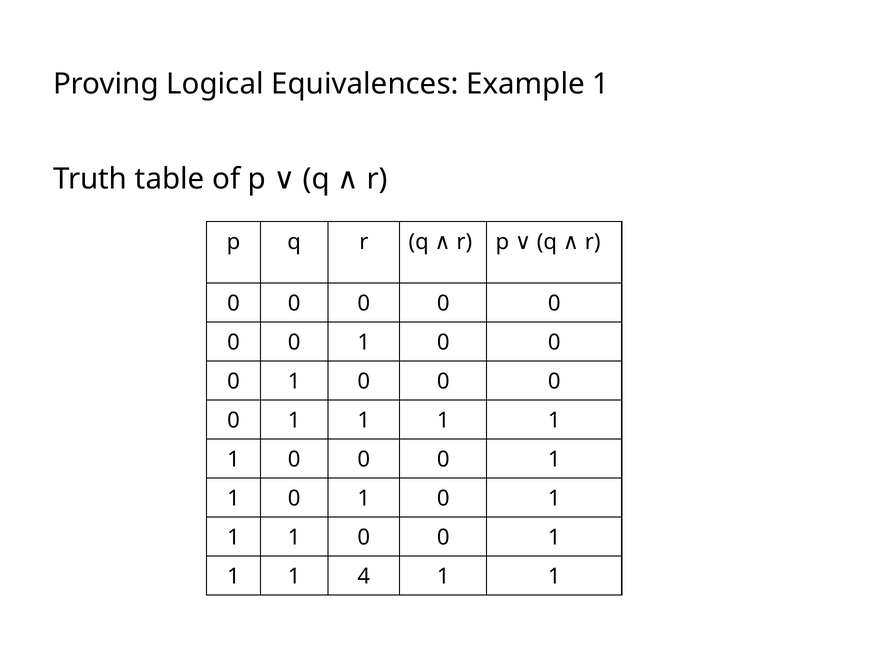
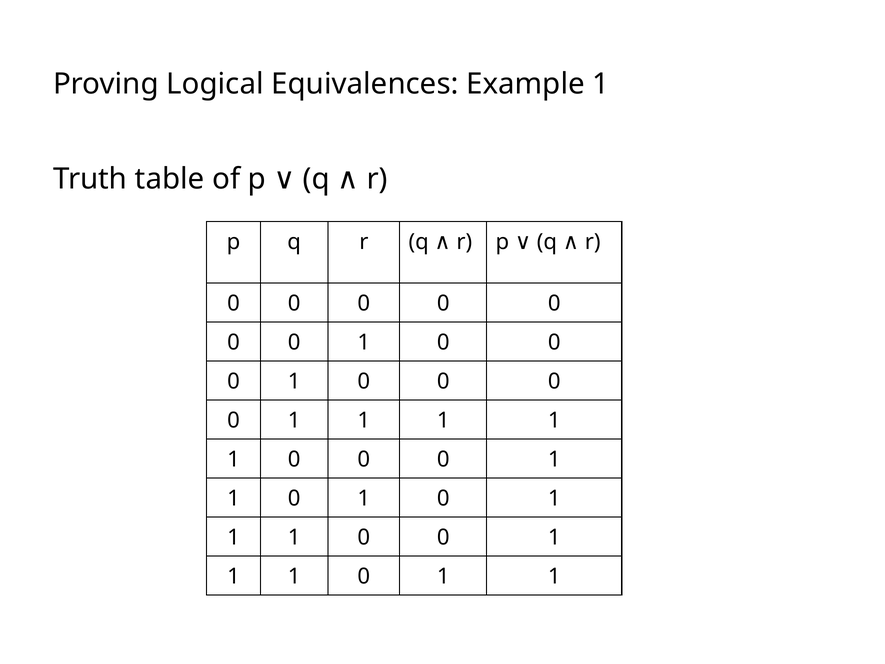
4: 4 -> 0 (364, 576)
